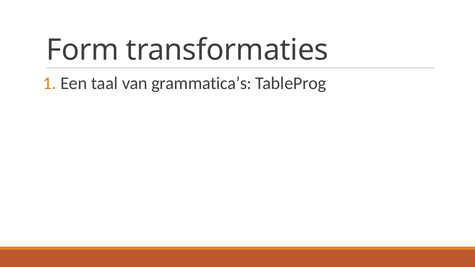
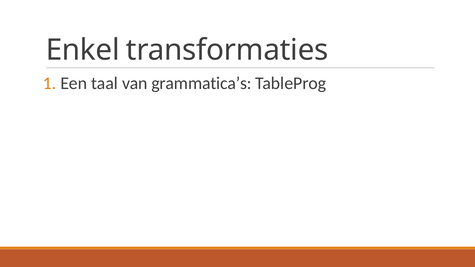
Form: Form -> Enkel (83, 50)
